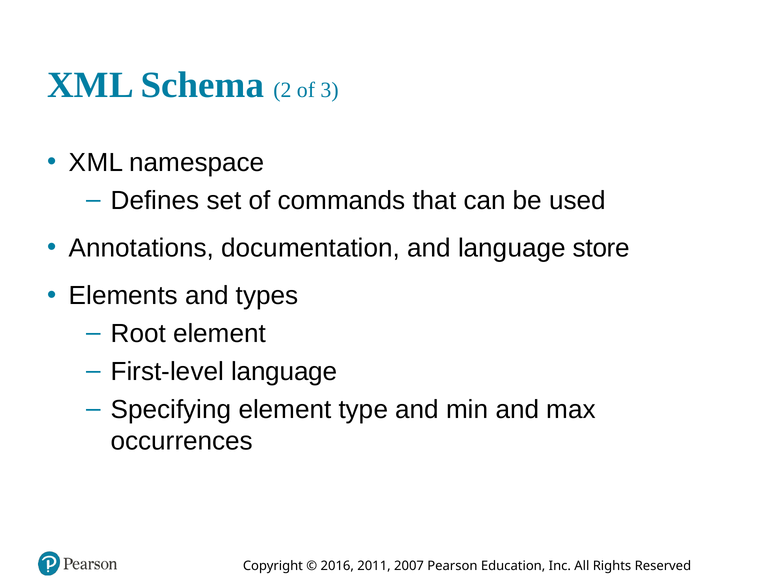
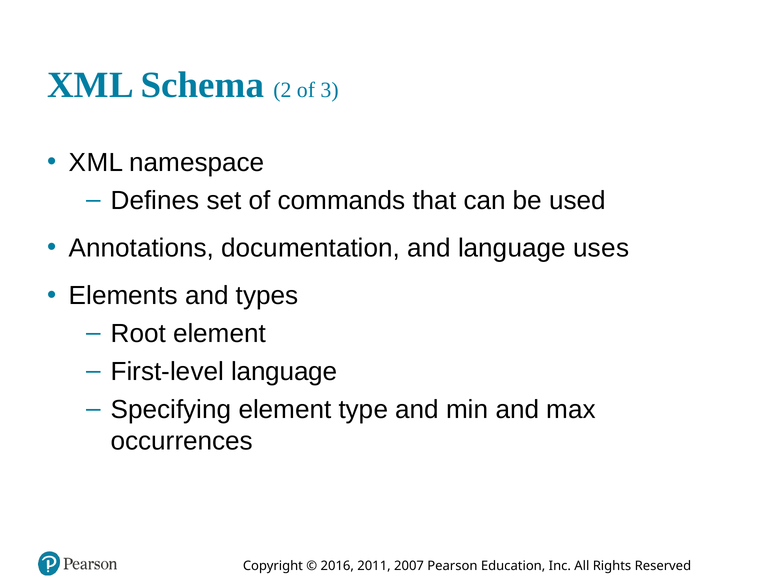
store: store -> uses (601, 248)
